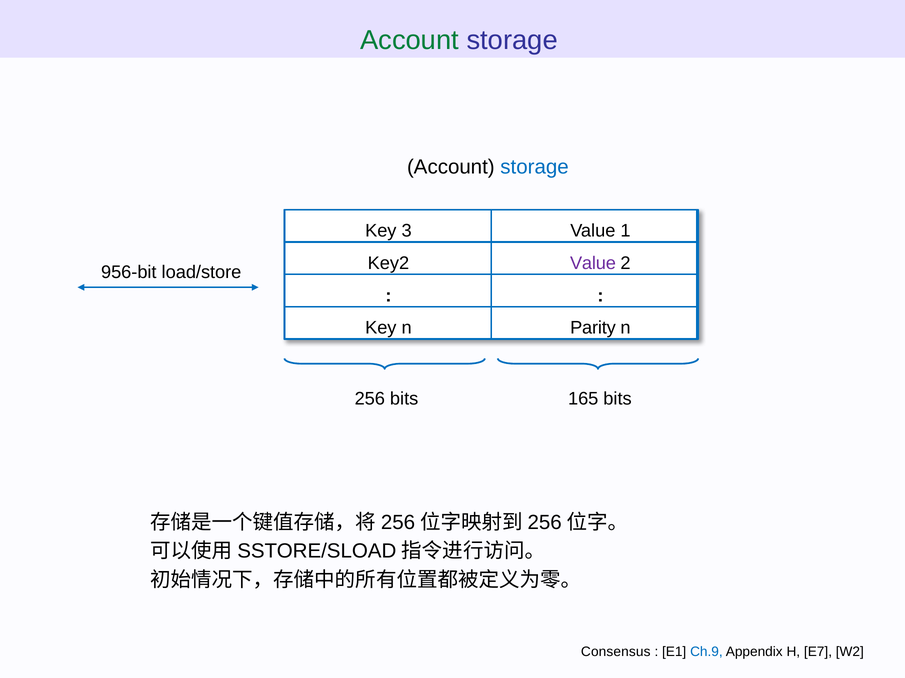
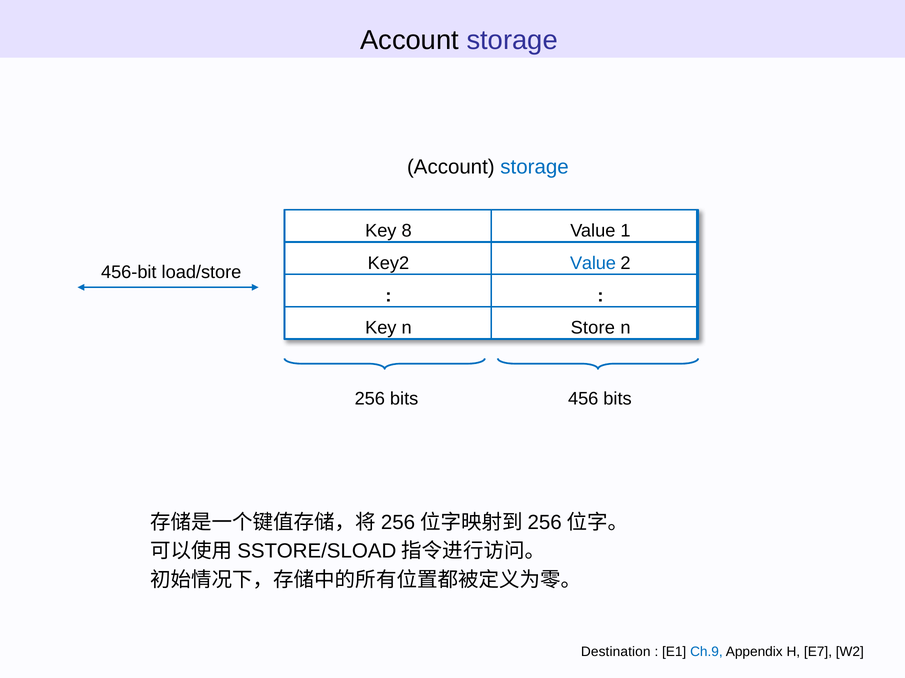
Account colour: green -> black (410, 40)
3: 3 -> 8 (407, 231)
Value colour: purple -> blue (593, 264)
956-bit: 956-bit -> 456-bit (129, 273)
Parity: Parity -> Store (593, 328)
165: 165 -> 456 (583, 399)
Consensus: Consensus -> Destination (616, 653)
